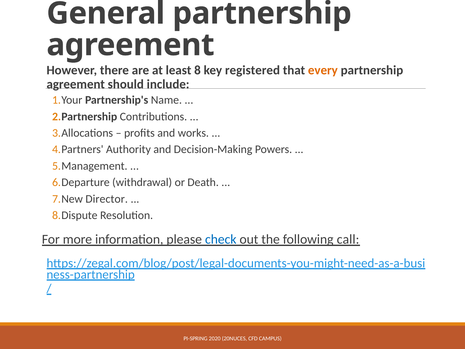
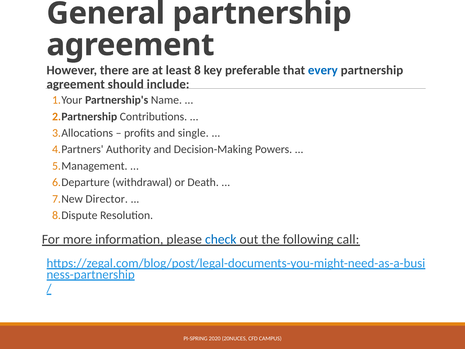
registered: registered -> preferable (253, 70)
every colour: orange -> blue (323, 70)
works: works -> single (193, 133)
